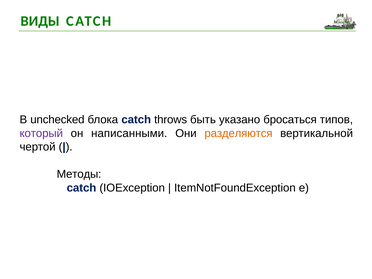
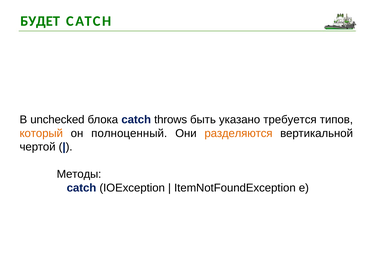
ВИДЫ: ВИДЫ -> БУДЕТ (40, 21)
бросаться: бросаться -> требуется (290, 120)
который colour: purple -> orange (41, 133)
написанными: написанными -> полноценный (129, 133)
